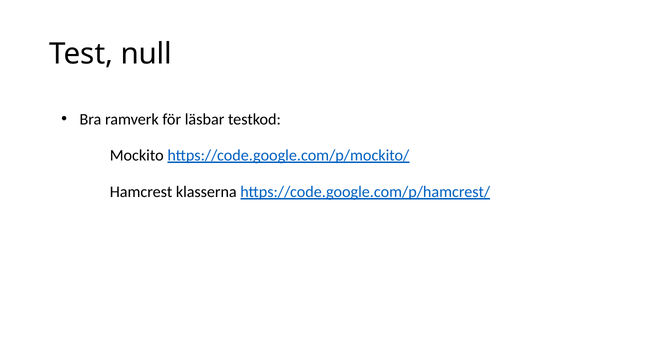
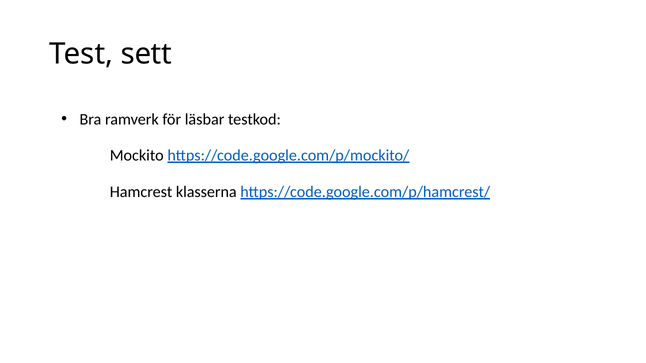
null: null -> sett (146, 54)
